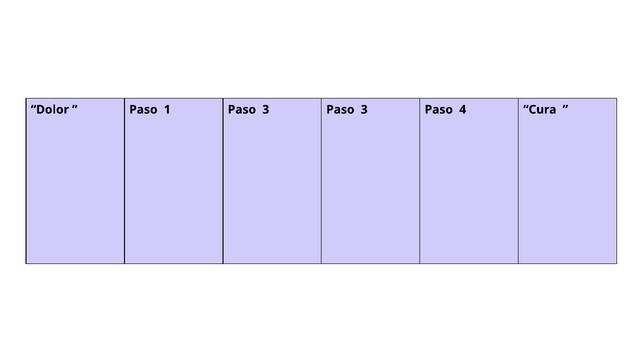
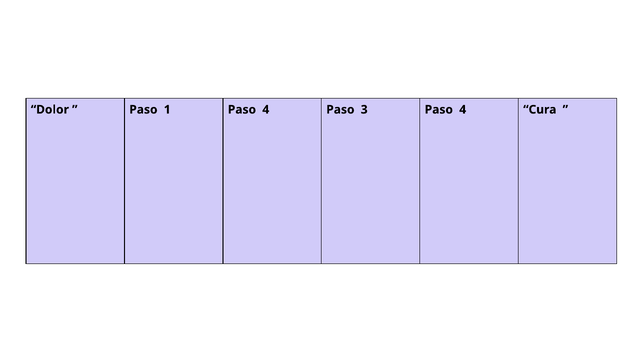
1 Paso 3: 3 -> 4 (266, 110)
